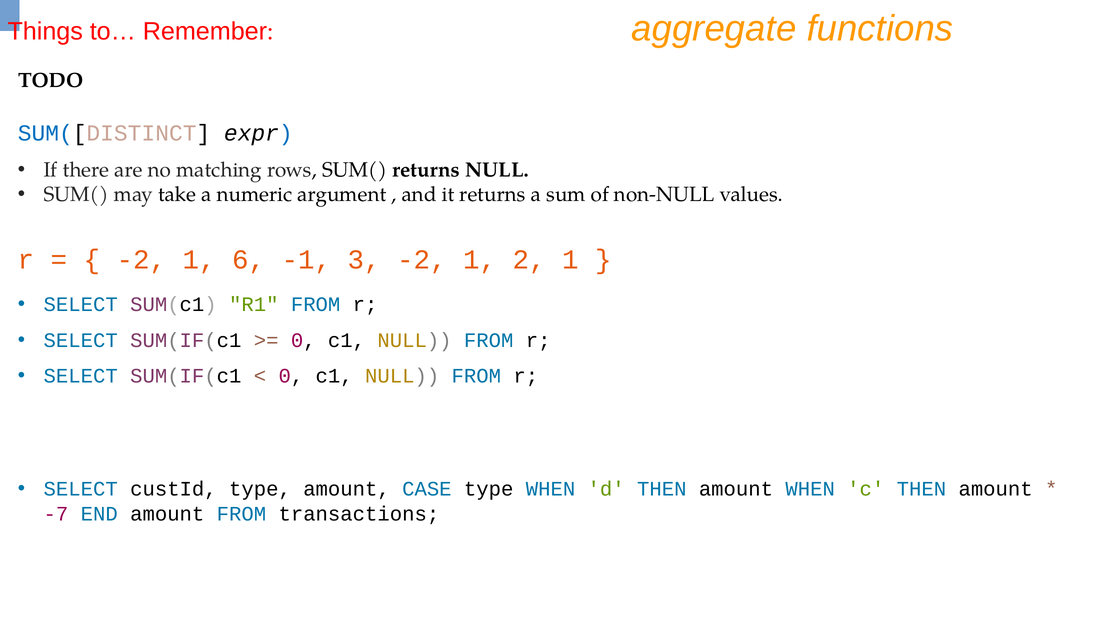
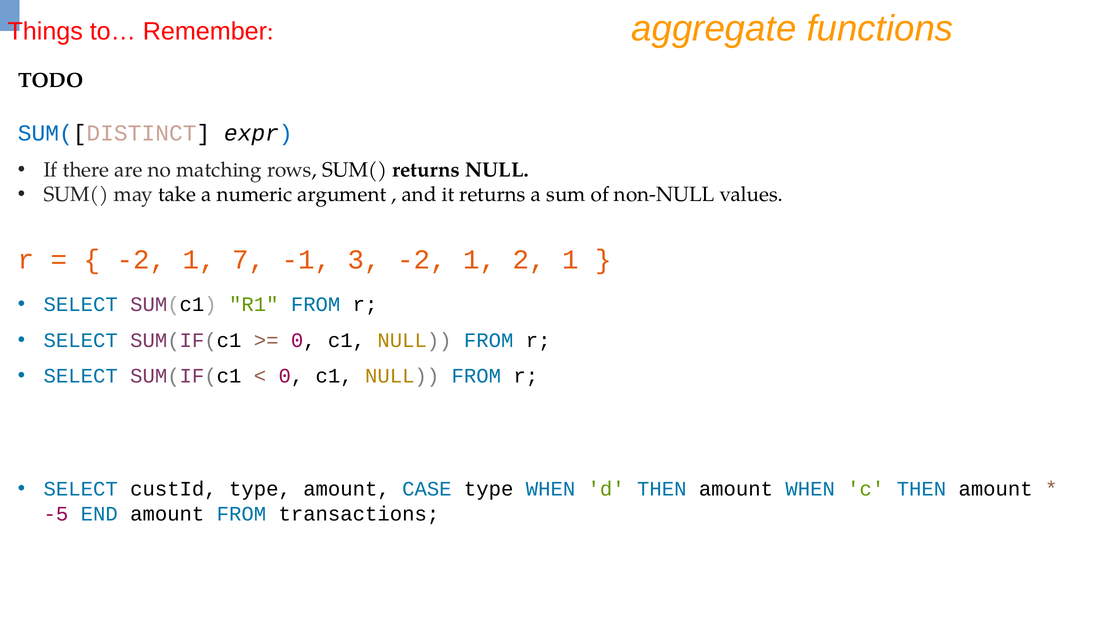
6: 6 -> 7 (249, 260)
-7: -7 -> -5 (56, 514)
